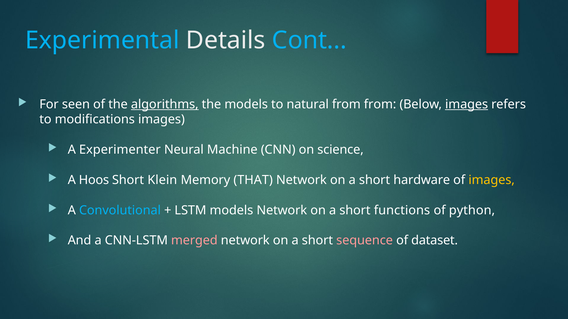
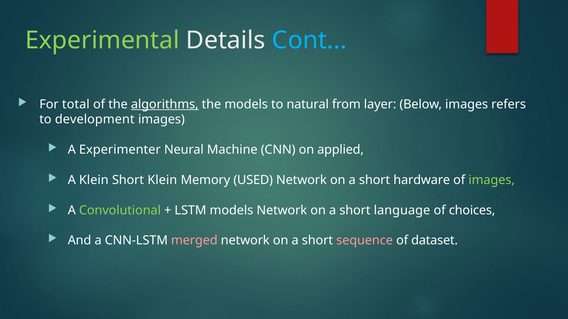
Experimental colour: light blue -> light green (102, 41)
seen: seen -> total (76, 105)
from from: from -> layer (380, 105)
images underline: present -> none (467, 105)
modifications: modifications -> development (95, 120)
science: science -> applied (341, 150)
A Hoos: Hoos -> Klein (94, 180)
THAT: THAT -> USED (253, 180)
images colour: yellow -> light green (492, 180)
Convolutional colour: light blue -> light green (120, 211)
functions: functions -> language (402, 211)
python: python -> choices (472, 211)
